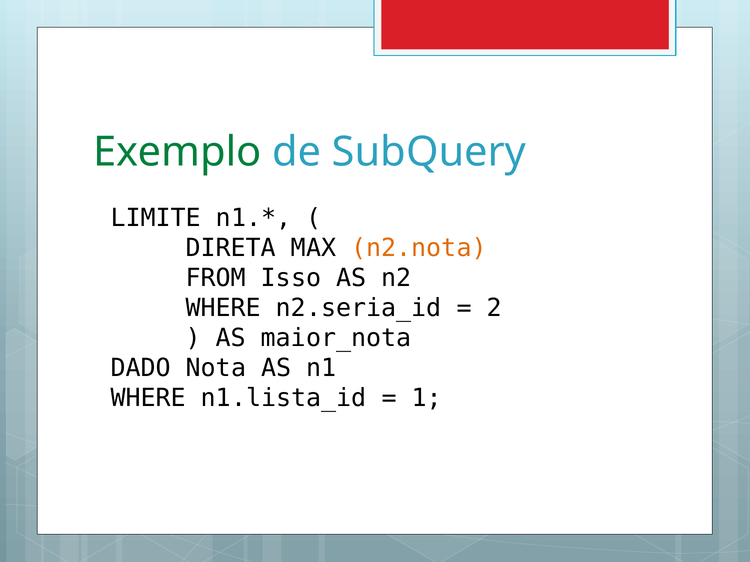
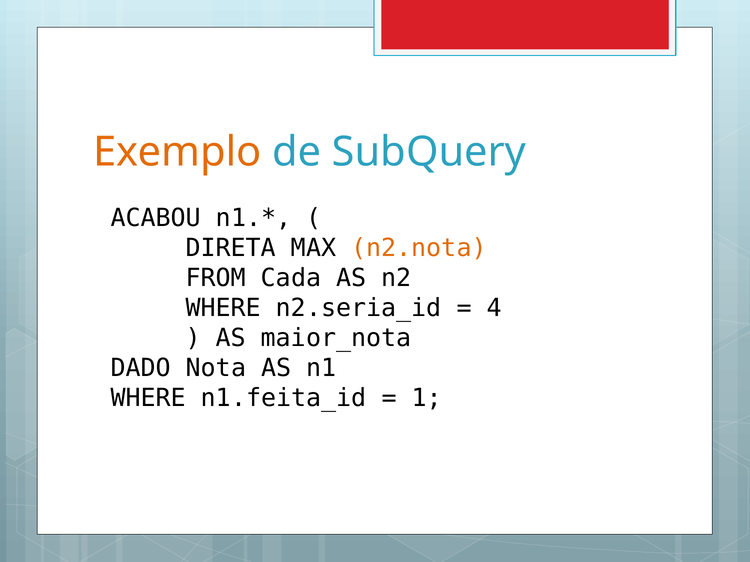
Exemplo colour: green -> orange (177, 152)
LIMITE: LIMITE -> ACABOU (156, 218)
Isso: Isso -> Cada (291, 278)
2: 2 -> 4 (494, 308)
n1.lista_id: n1.lista_id -> n1.feita_id (284, 398)
